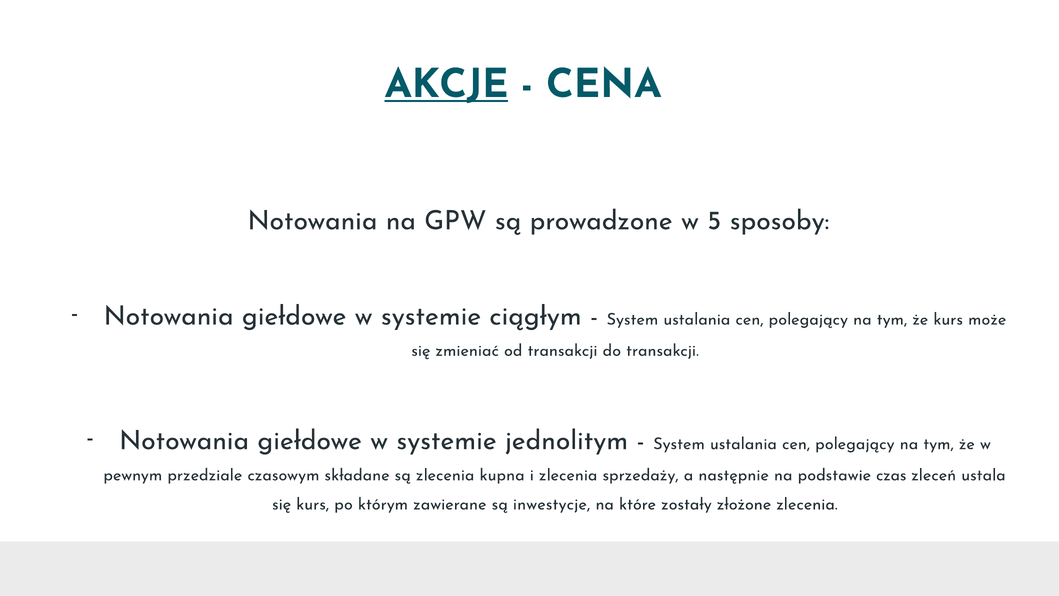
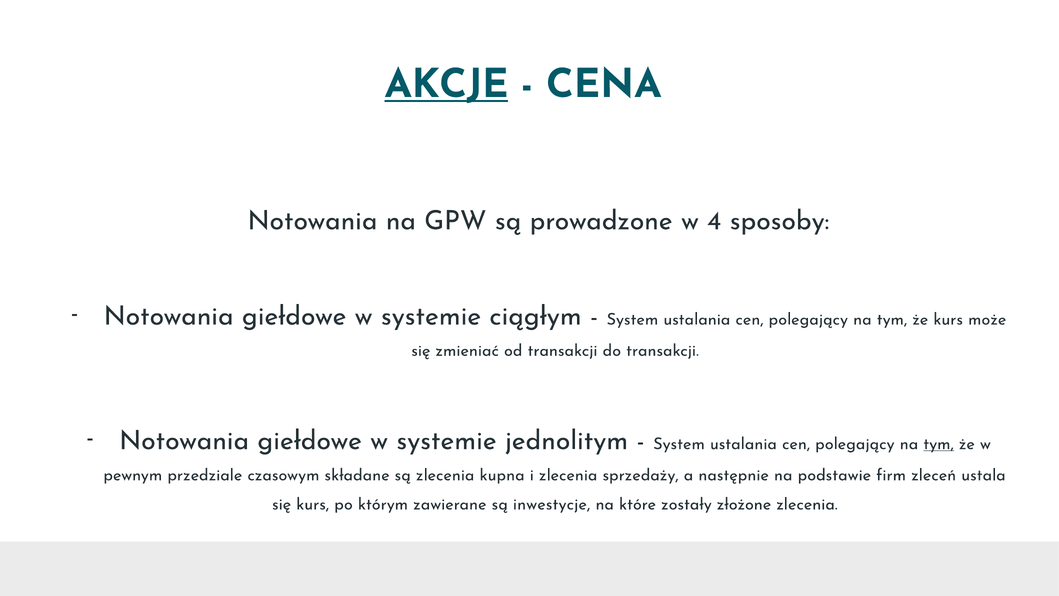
5: 5 -> 4 (714, 220)
tym underline: none -> present (939, 444)
czas: czas -> firm (891, 475)
